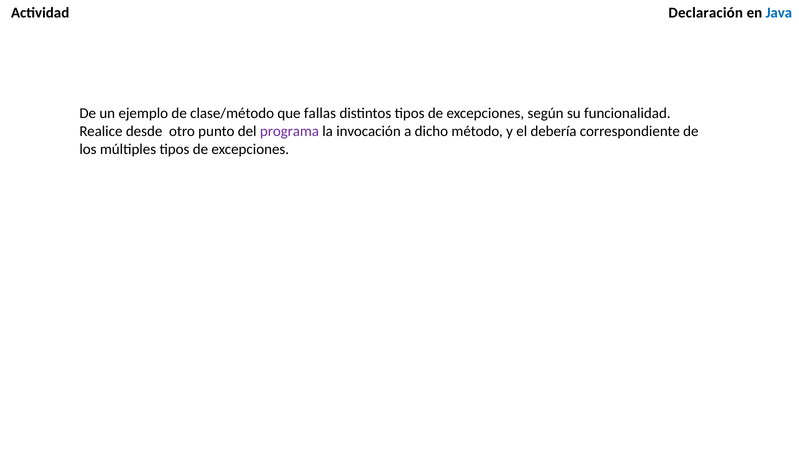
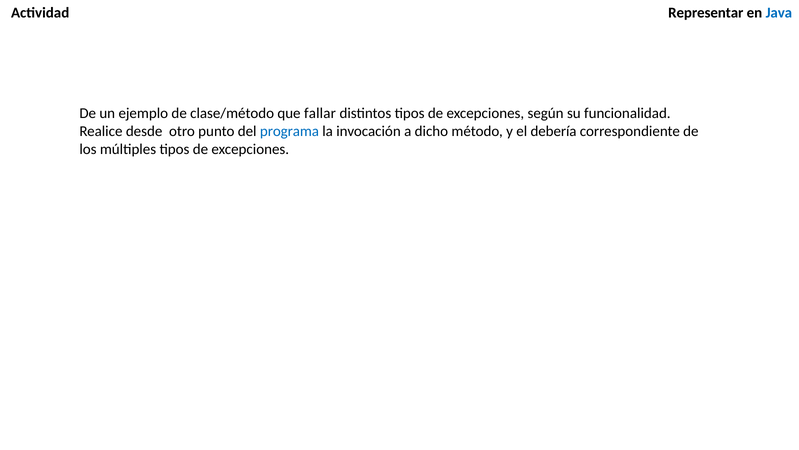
Declaración: Declaración -> Representar (706, 13)
fallas: fallas -> fallar (320, 113)
programa colour: purple -> blue (289, 131)
